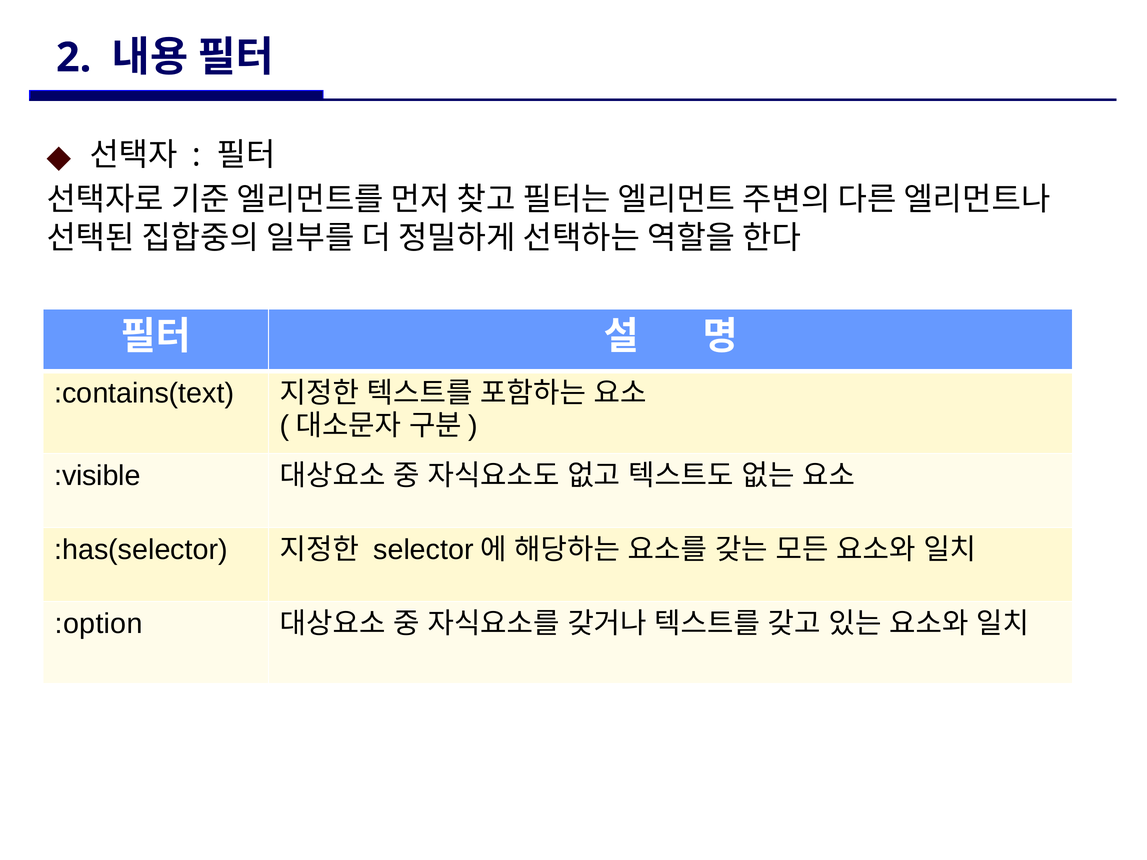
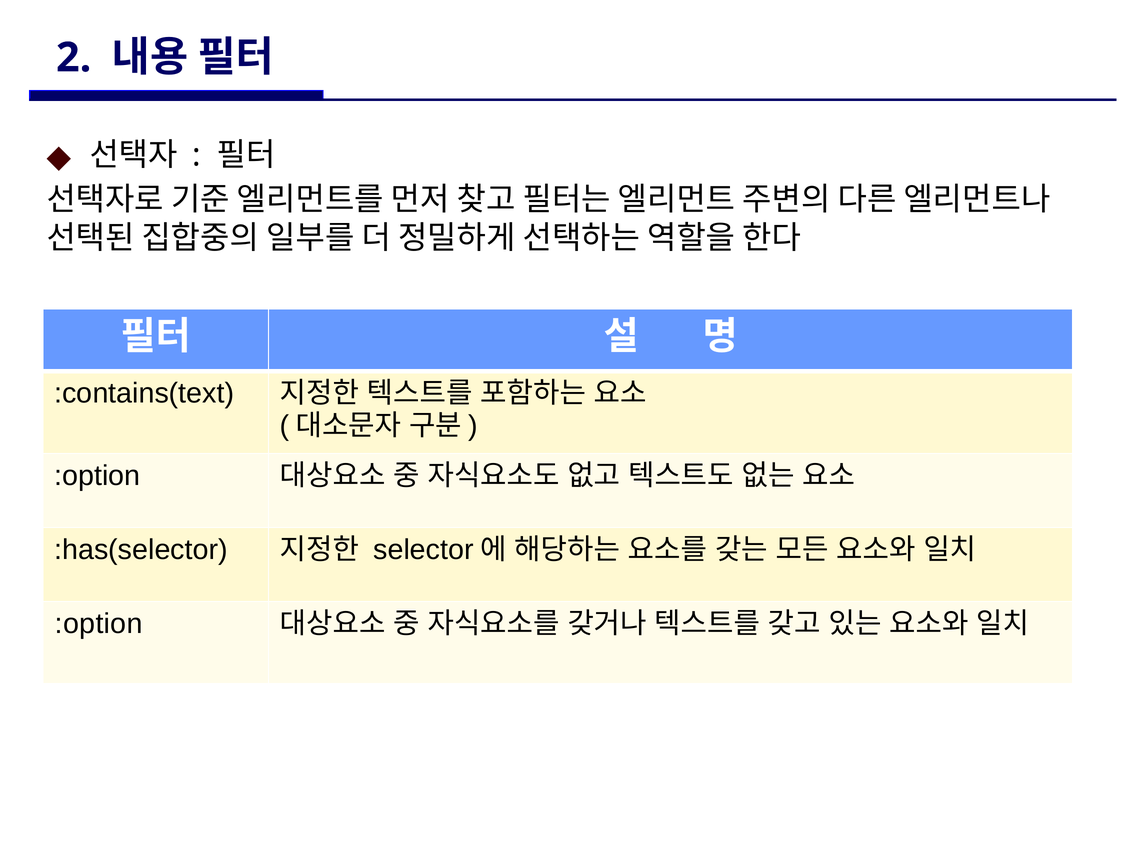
:visible: :visible -> :option (97, 476)
